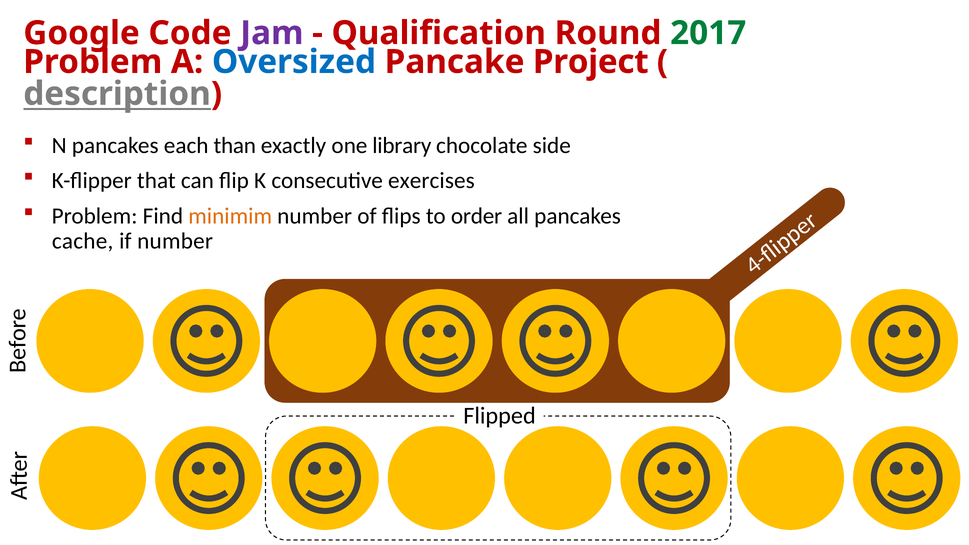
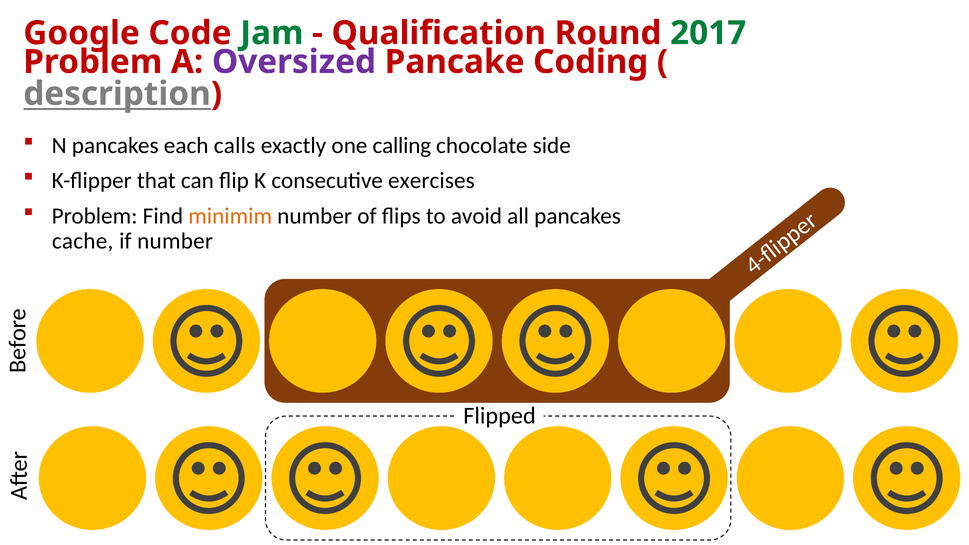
Jam colour: purple -> green (272, 33)
Oversized colour: blue -> purple (294, 62)
Project: Project -> Coding (591, 62)
than: than -> calls (235, 146)
library: library -> calling (402, 146)
order: order -> avoid (476, 216)
